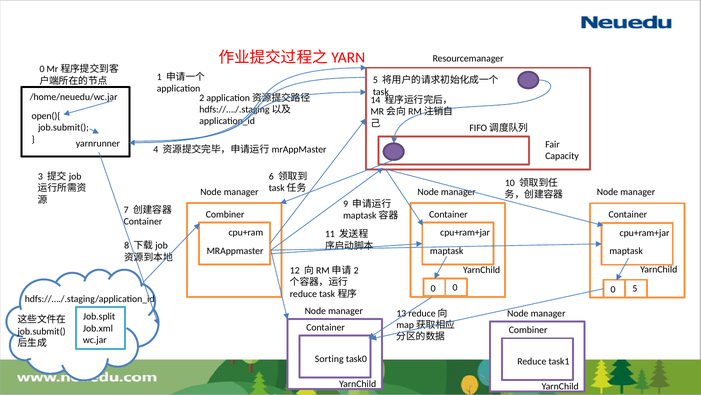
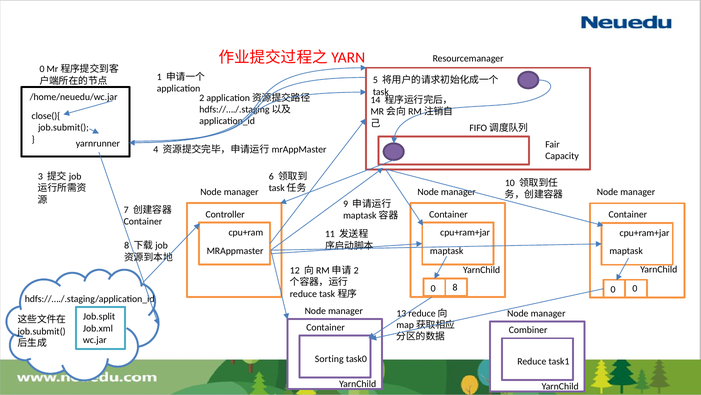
open(){: open(){ -> close(){ (46, 116)
Combiner: Combiner -> Controller (225, 214)
0: 0 -> 8 (455, 287)
0 5: 5 -> 0 (635, 288)
